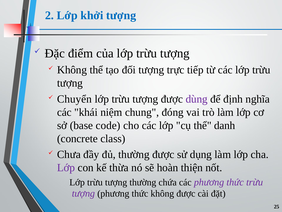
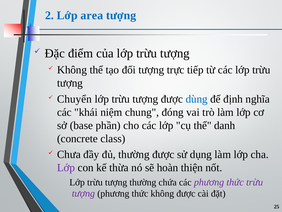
khởi: khởi -> area (92, 15)
dùng colour: purple -> blue (197, 99)
code: code -> phần (108, 125)
